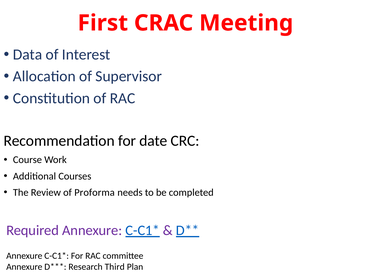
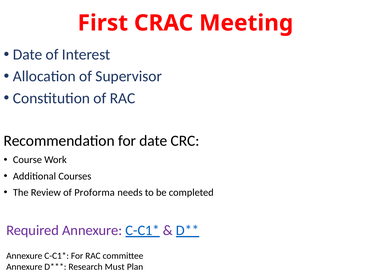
Data: Data -> Date (28, 55)
Third: Third -> Must (115, 267)
